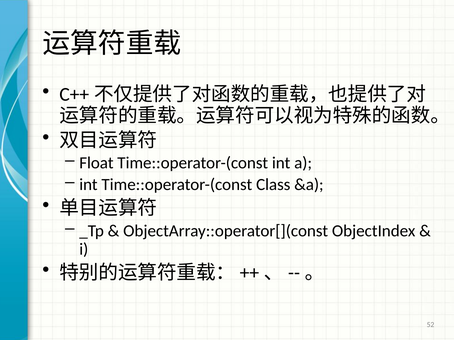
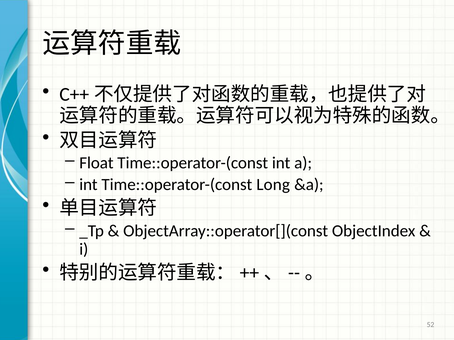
Class: Class -> Long (273, 185)
